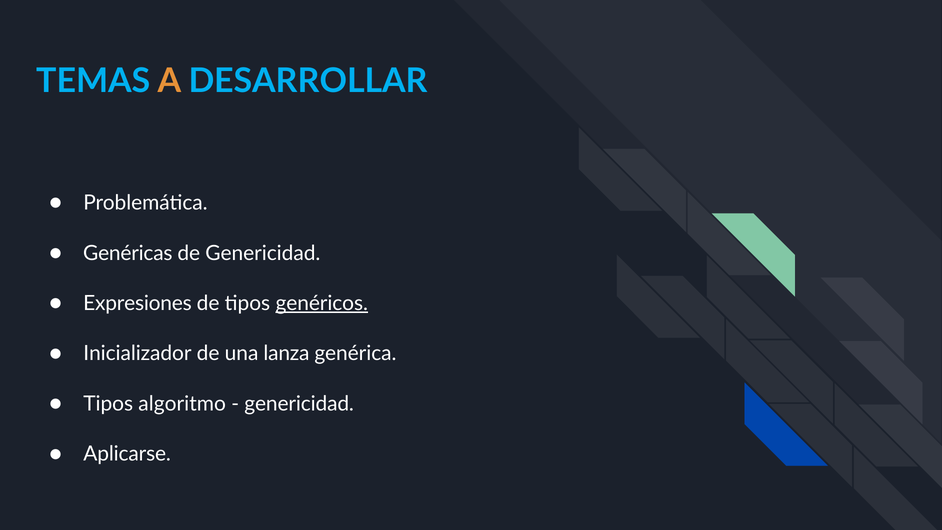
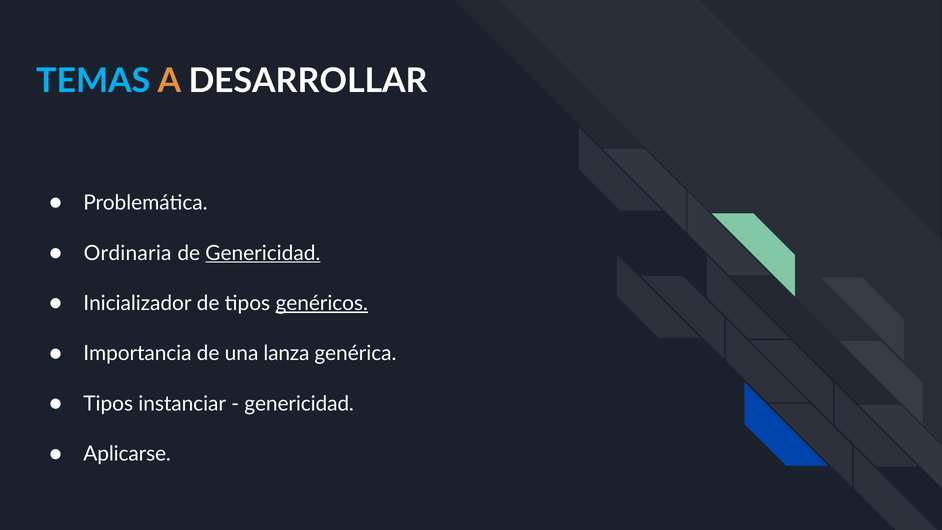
DESARROLLAR colour: light blue -> white (308, 81)
Genéricas: Genéricas -> Ordinaria (128, 253)
Genericidad underline: none -> present (263, 253)
Expresiones: Expresiones -> Inicializador (137, 303)
Inicializador: Inicializador -> Importancia (137, 354)
algoritmo: algoritmo -> instanciar (182, 404)
